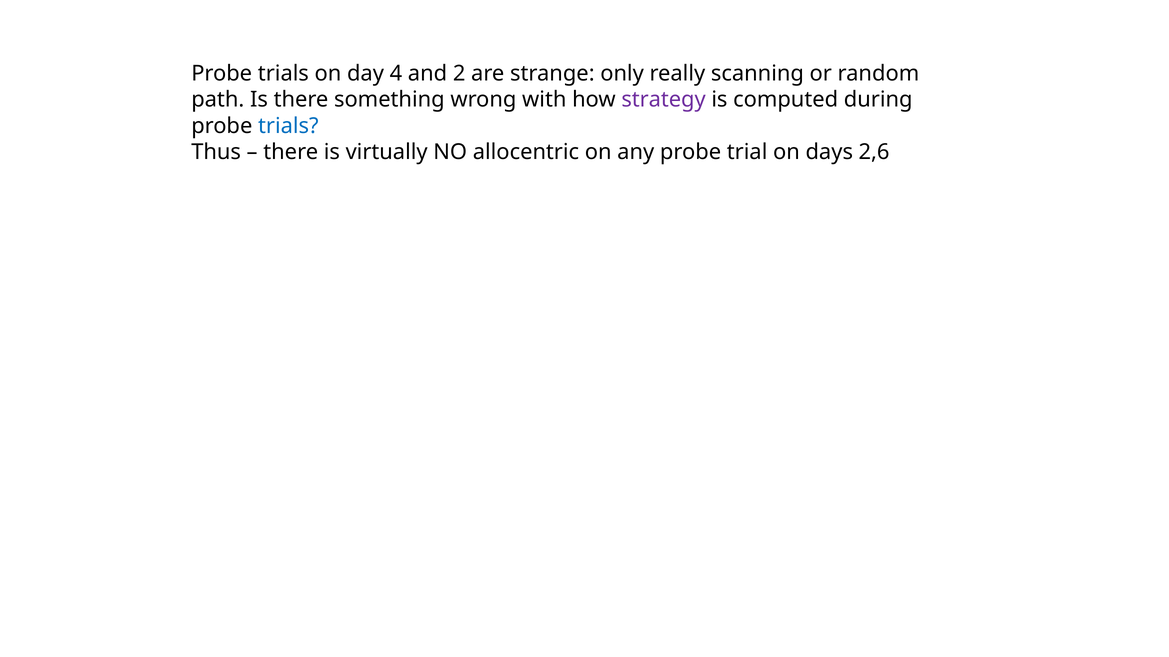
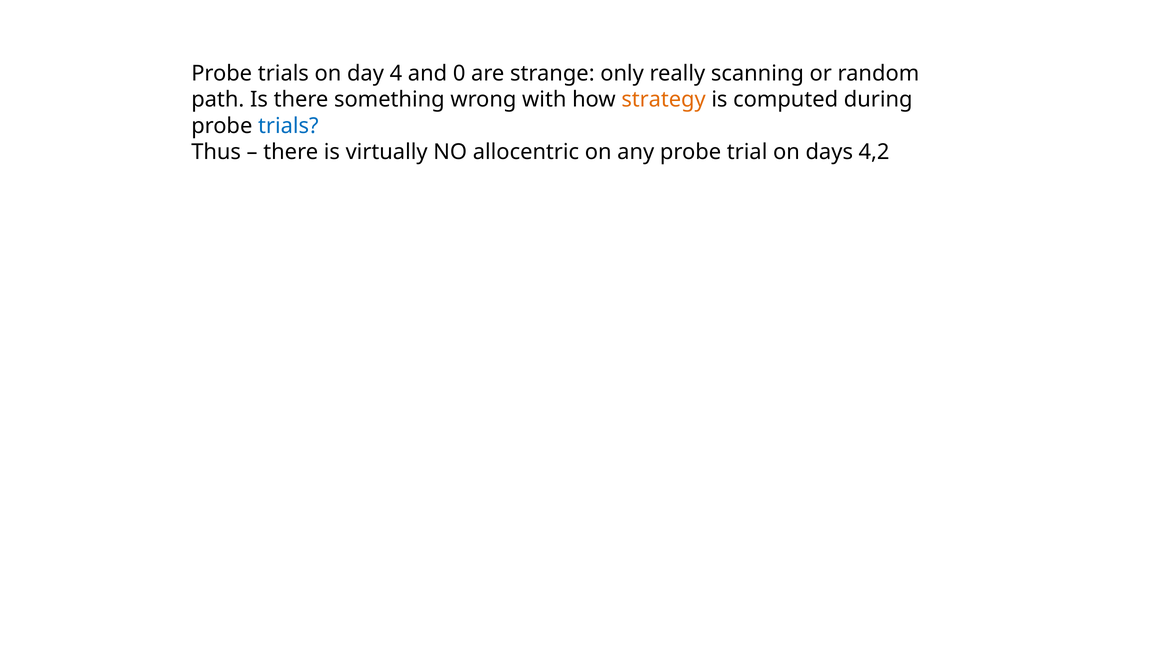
2: 2 -> 0 (459, 73)
strategy colour: purple -> orange (664, 100)
2,6: 2,6 -> 4,2 (874, 152)
